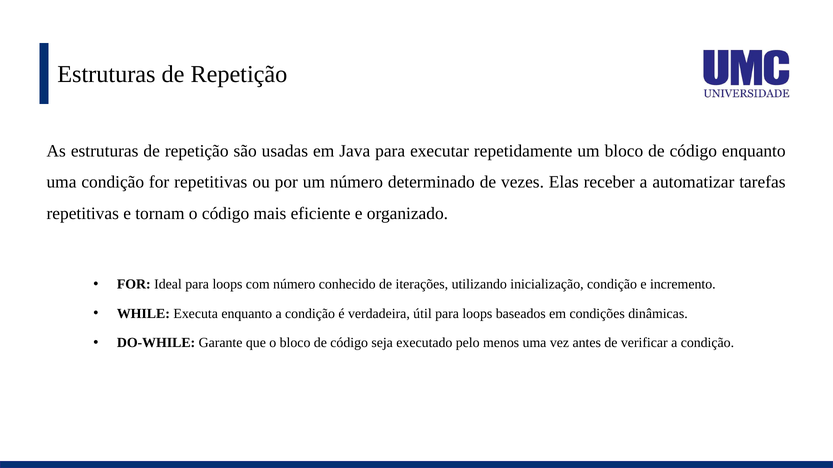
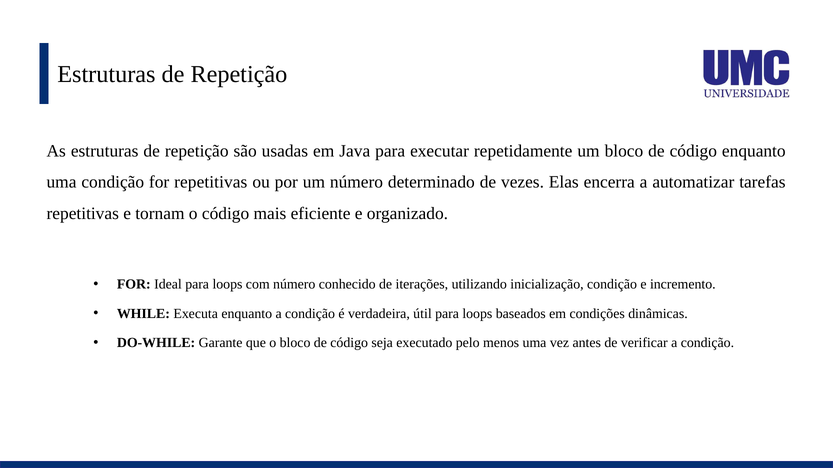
receber: receber -> encerra (609, 182)
